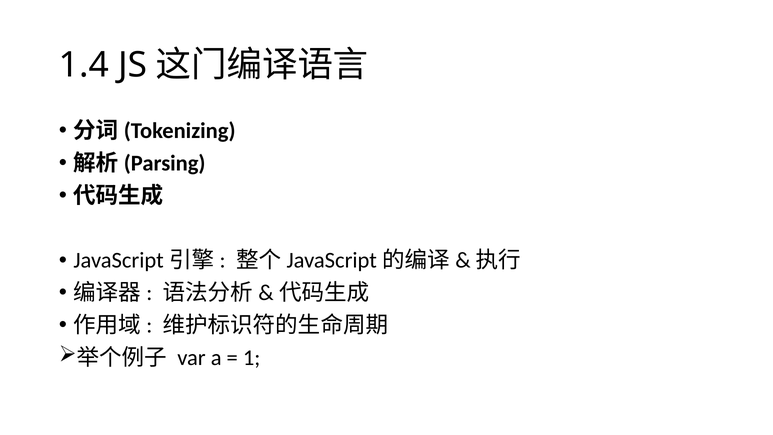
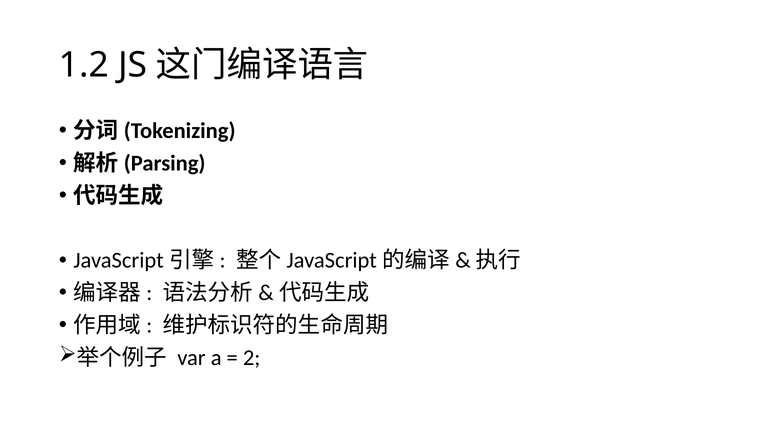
1.4: 1.4 -> 1.2 (84, 65)
1: 1 -> 2 (252, 358)
